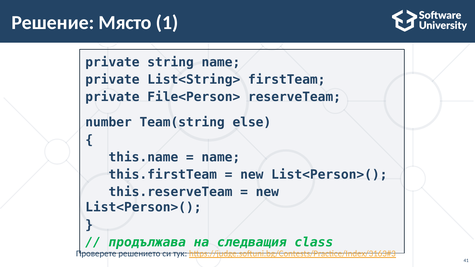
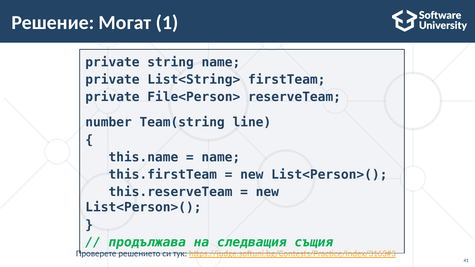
Място: Място -> Могат (125, 23)
else: else -> line (252, 122)
class: class -> същия (314, 242)
